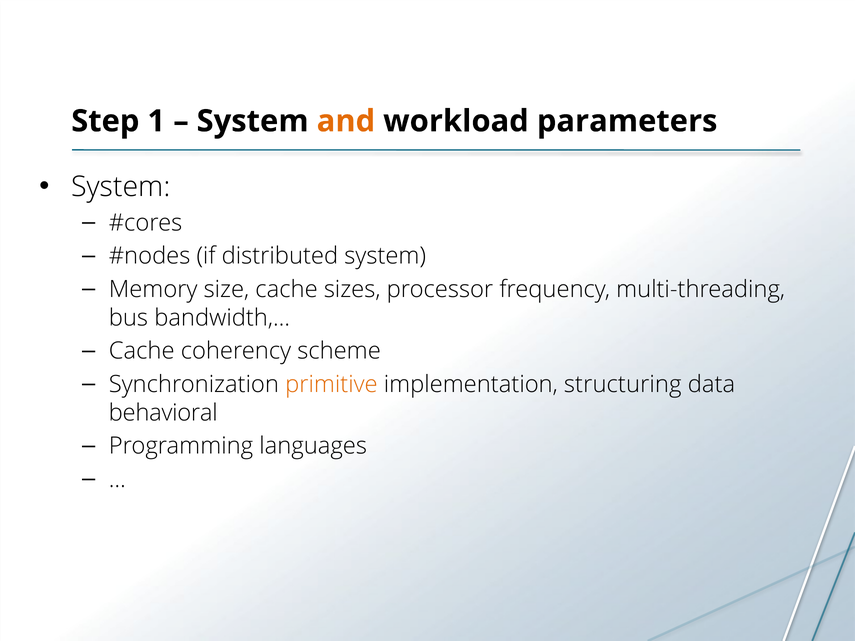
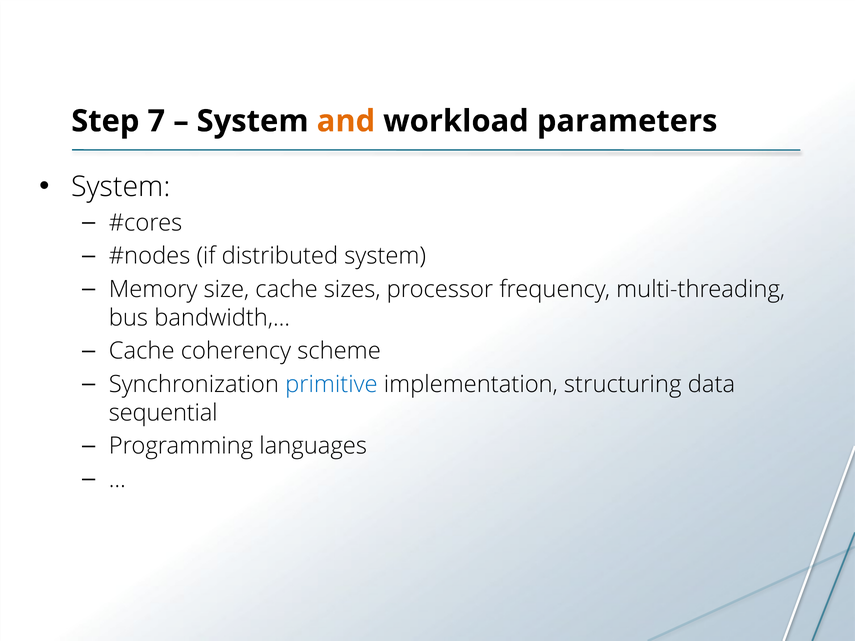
1: 1 -> 7 (156, 121)
primitive colour: orange -> blue (331, 384)
behavioral: behavioral -> sequential (163, 413)
